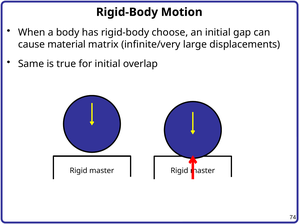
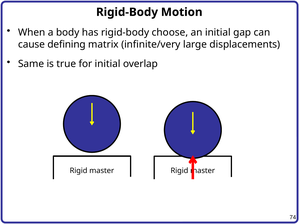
material: material -> defining (67, 44)
